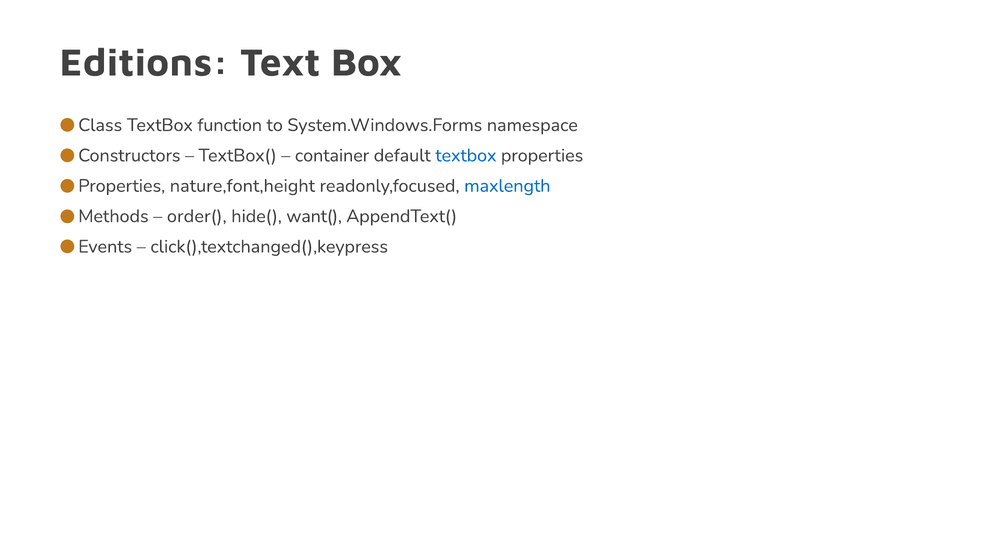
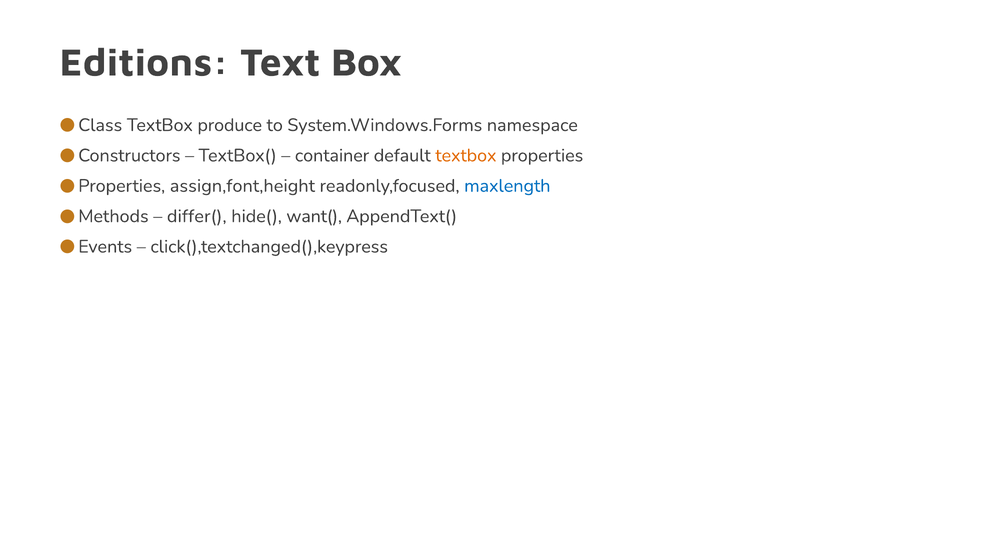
function: function -> produce (230, 125)
textbox colour: blue -> orange (466, 156)
nature,font,height: nature,font,height -> assign,font,height (242, 186)
order(: order( -> differ( (197, 216)
